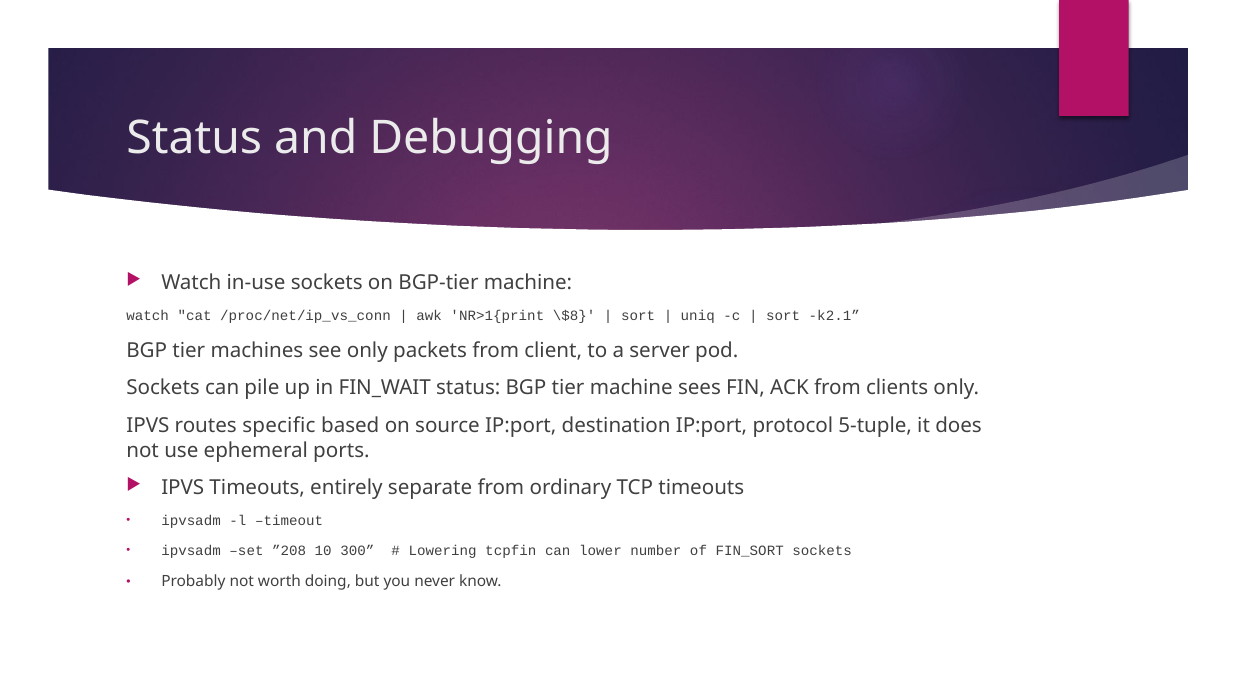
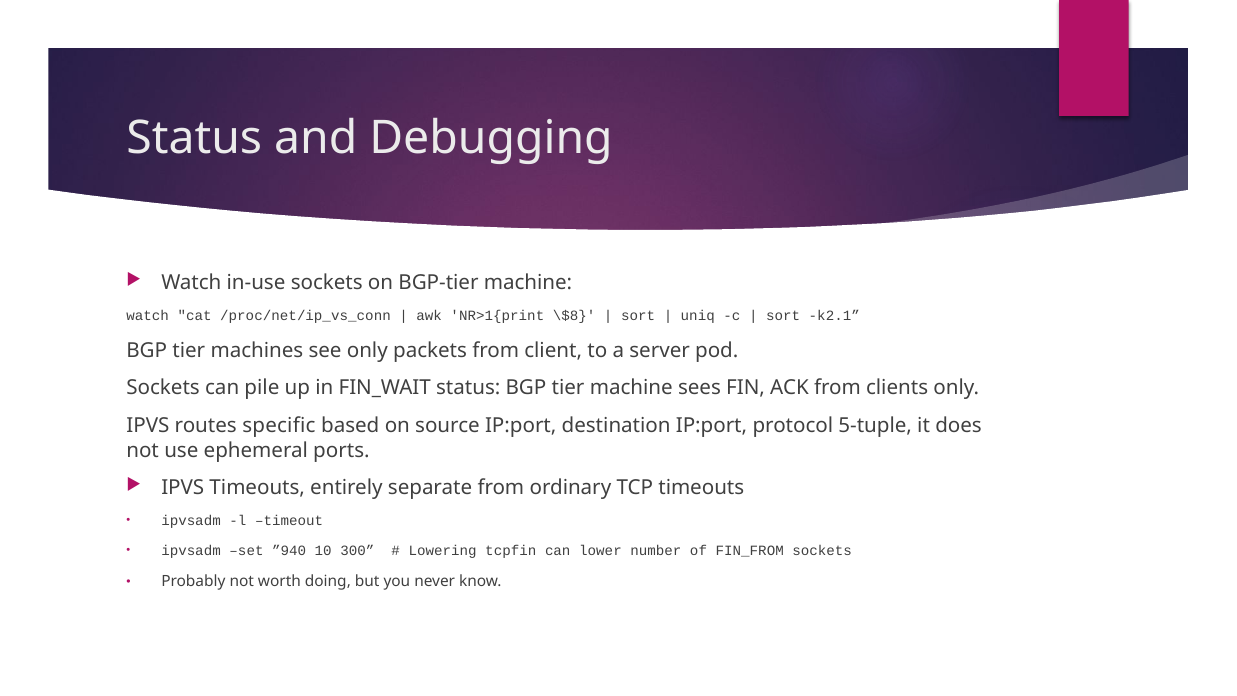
”208: ”208 -> ”940 (289, 551)
FIN_SORT: FIN_SORT -> FIN_FROM (750, 551)
